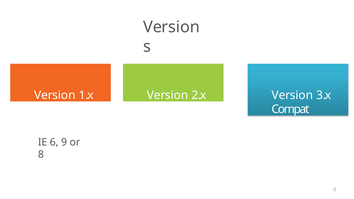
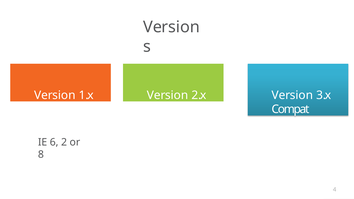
9: 9 -> 2 (64, 142)
